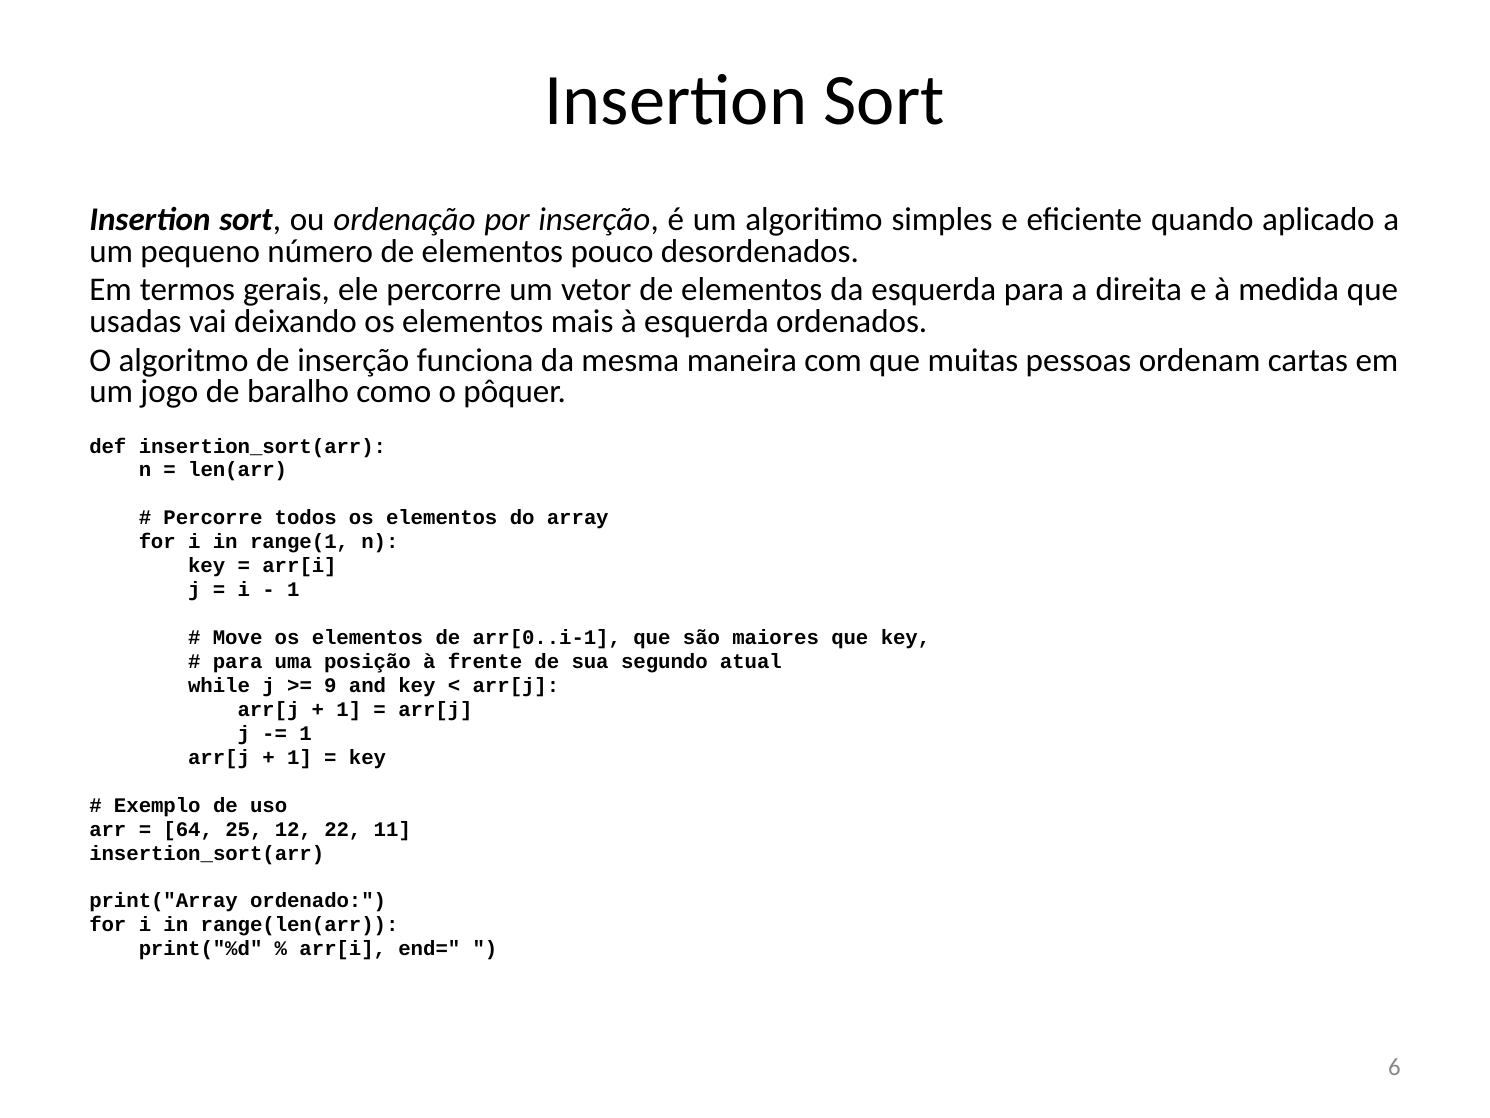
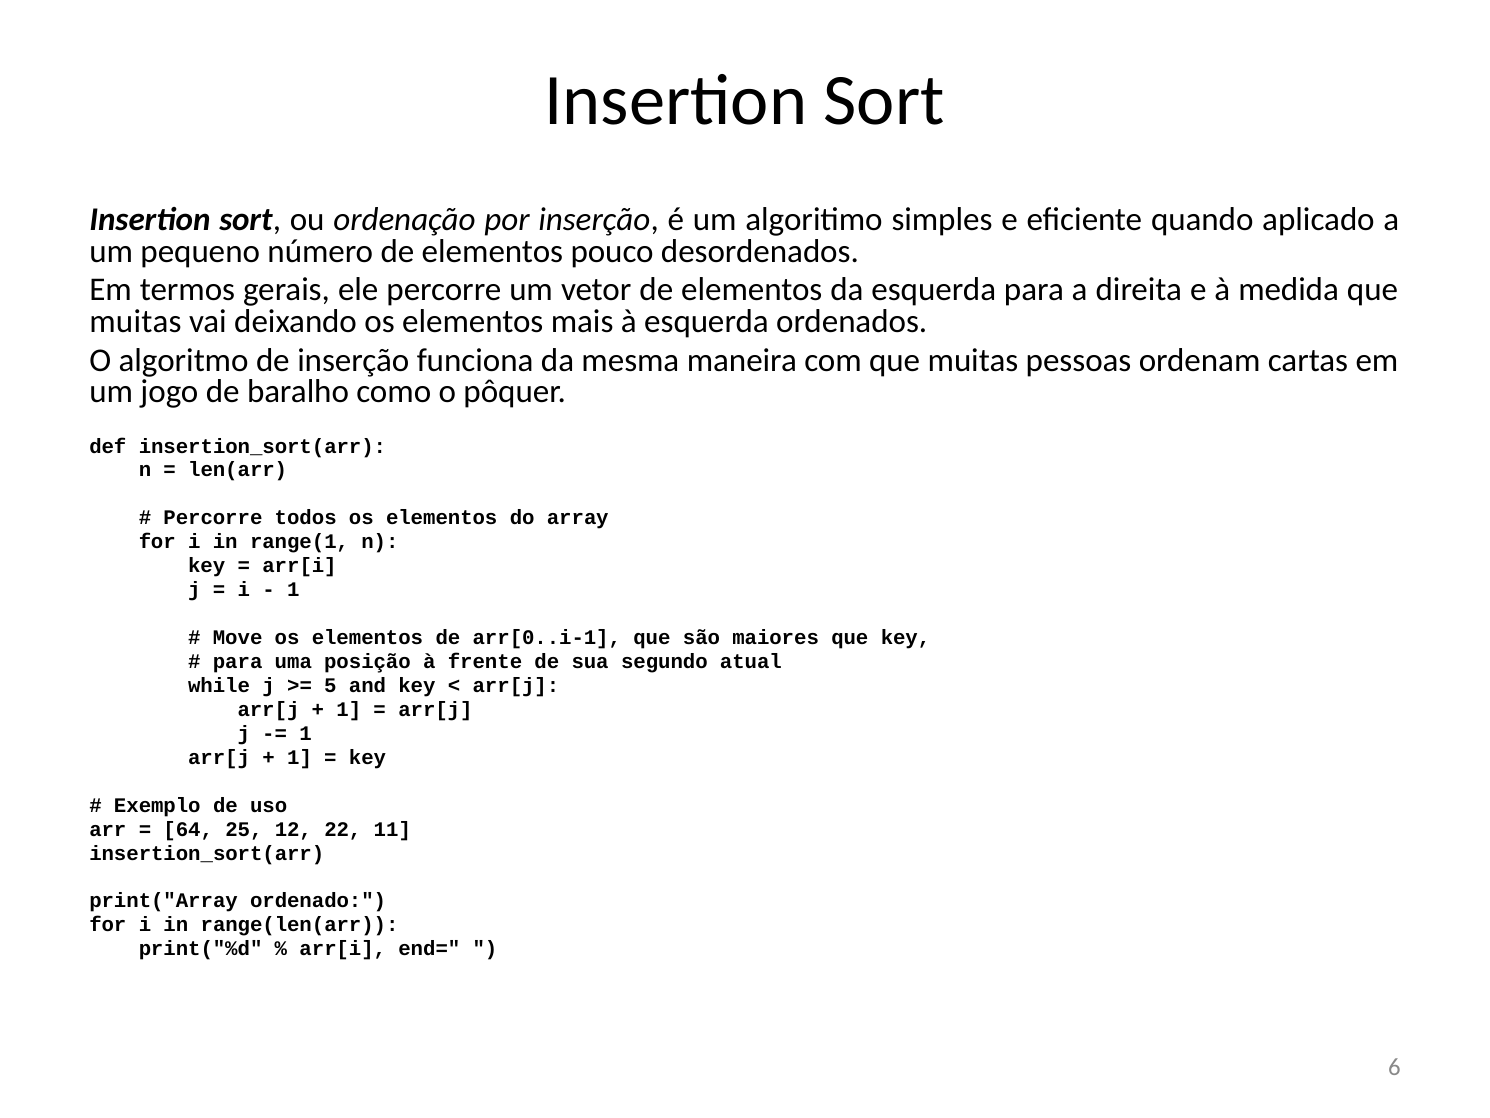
usadas: usadas -> muitas (135, 322)
9: 9 -> 5 (330, 685)
